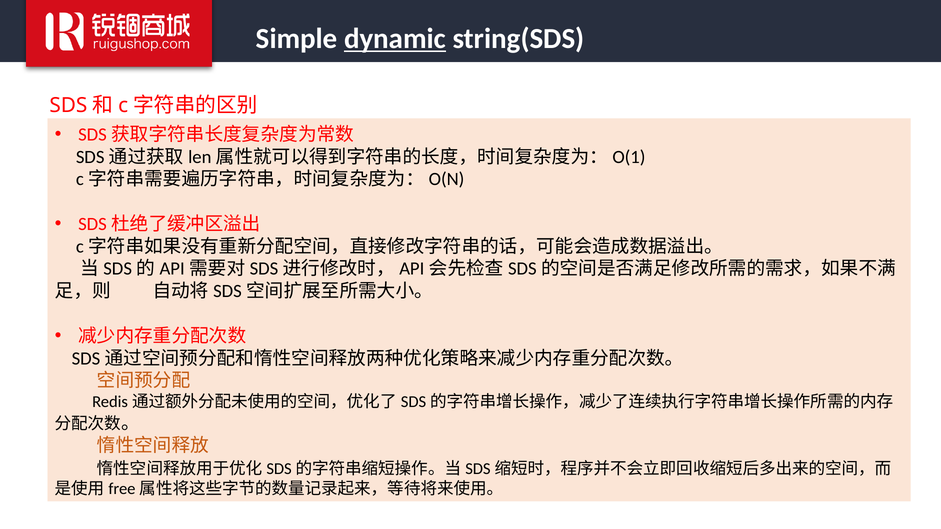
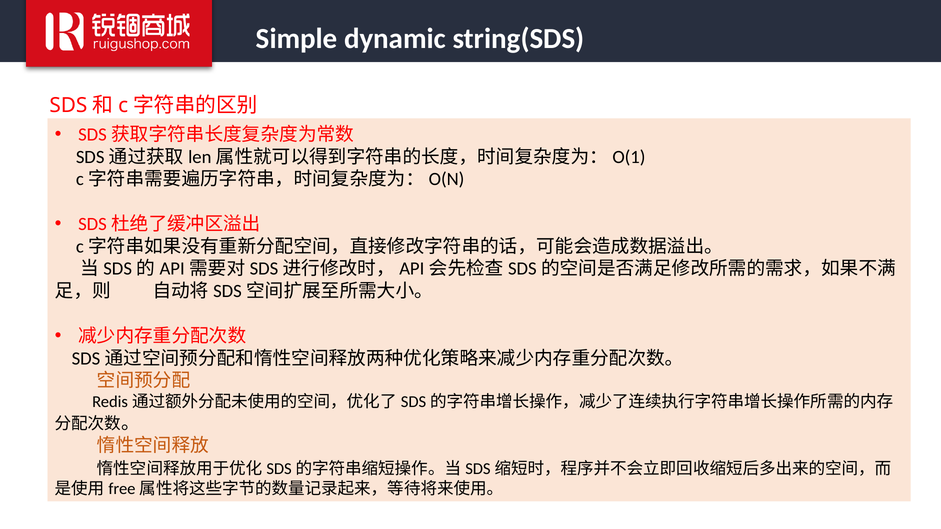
dynamic underline: present -> none (395, 39)
